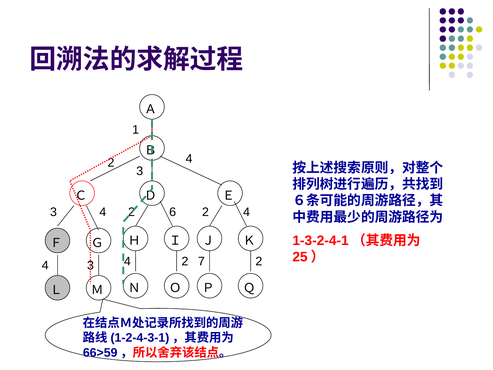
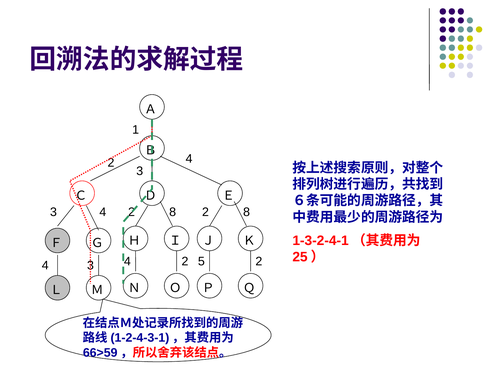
6: 6 -> 8 (173, 212)
4: 4 -> 8 (247, 212)
7: 7 -> 5 (201, 261)
